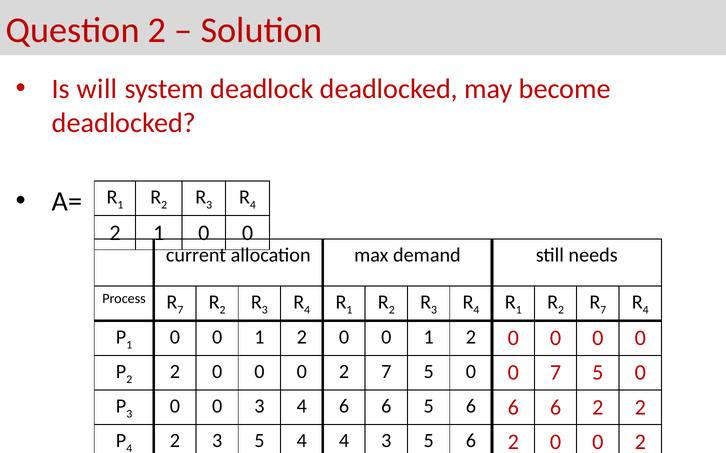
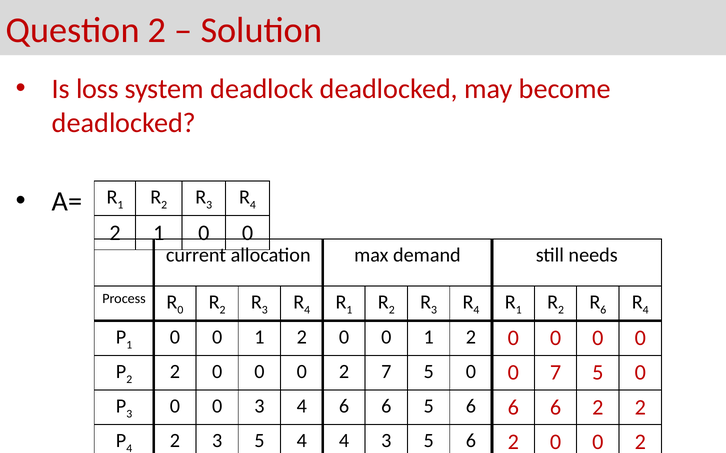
will: will -> loss (97, 89)
7: 7 -> 0 (180, 311)
7: 7 -> 6 (603, 311)
